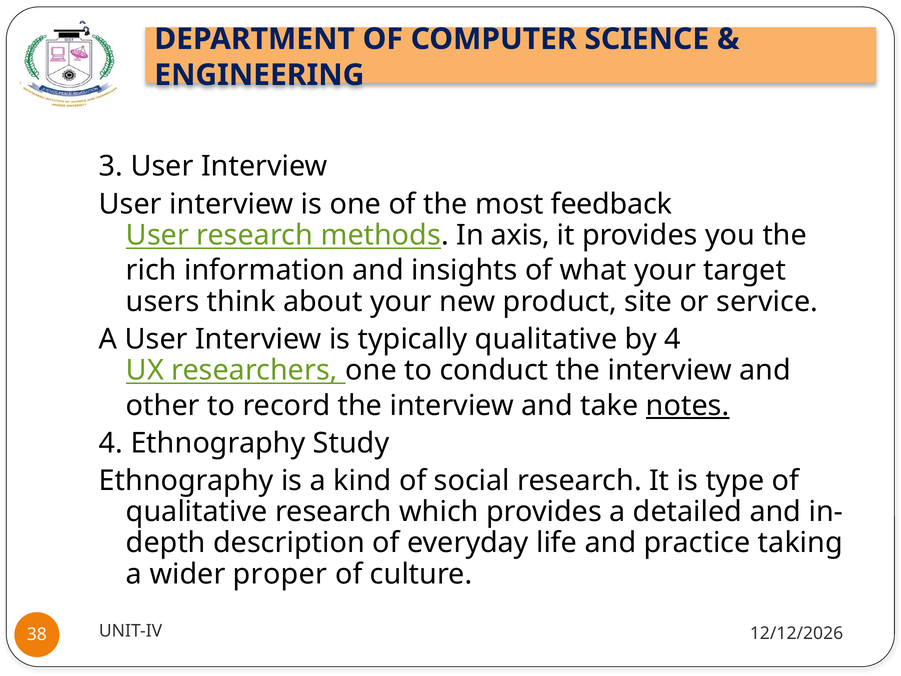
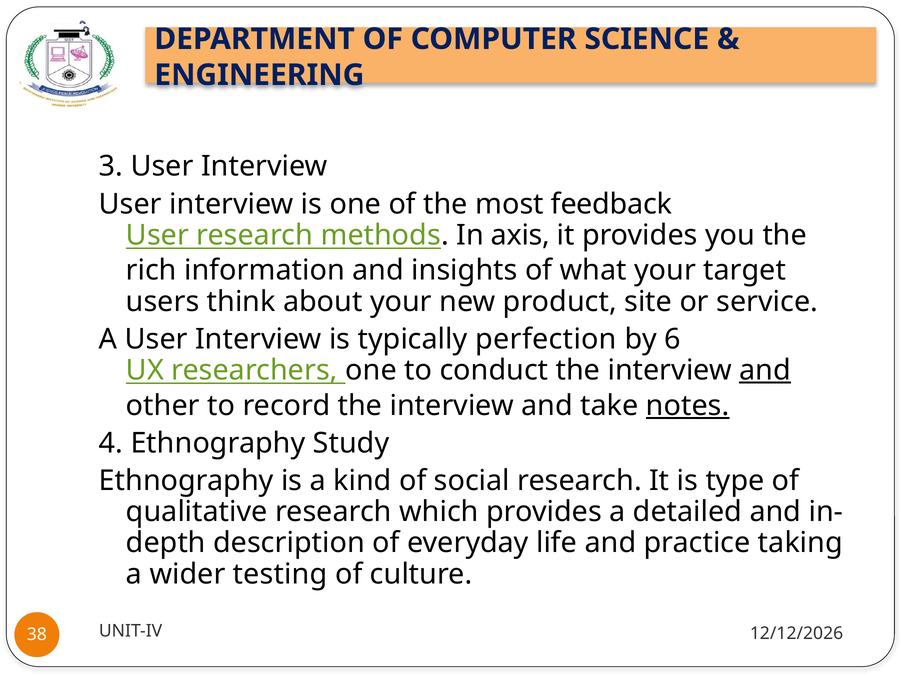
typically qualitative: qualitative -> perfection (546, 339)
by 4: 4 -> 6 (673, 339)
and underline: none -> present (765, 370)
proper: proper -> testing (280, 574)
